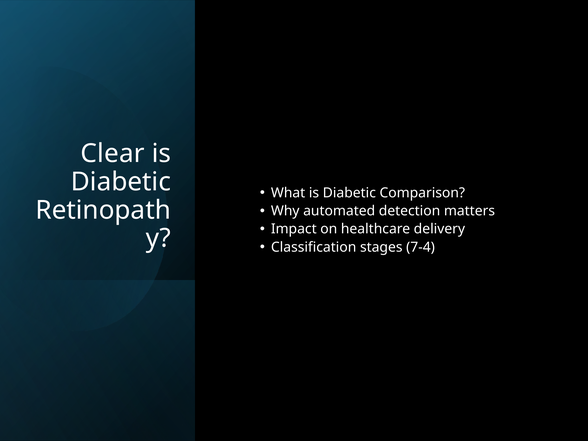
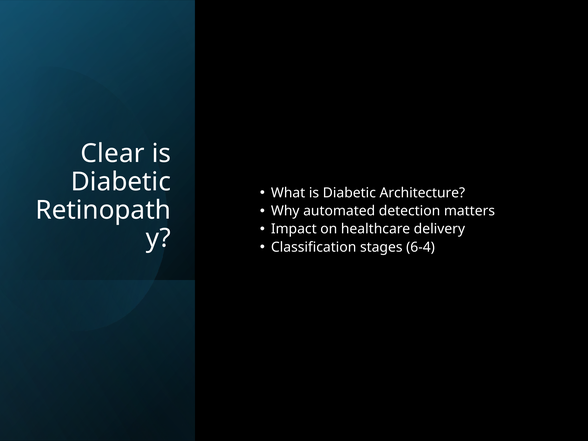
Comparison: Comparison -> Architecture (422, 193)
7-4: 7-4 -> 6-4 (421, 247)
